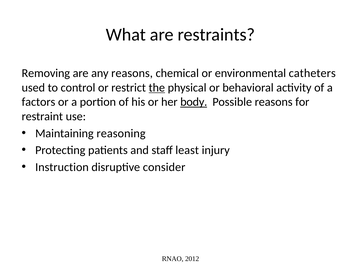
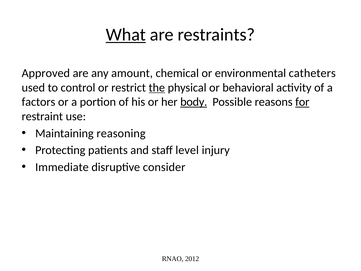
What underline: none -> present (126, 35)
Removing: Removing -> Approved (46, 73)
any reasons: reasons -> amount (132, 73)
for underline: none -> present (302, 102)
least: least -> level (187, 150)
Instruction: Instruction -> Immediate (62, 167)
